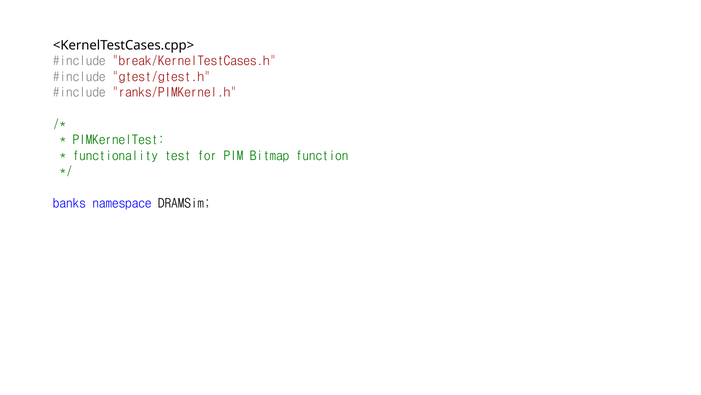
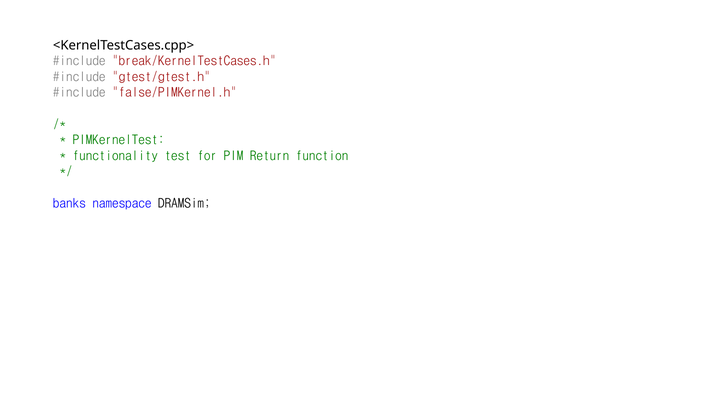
ranks/PIMKernel.h: ranks/PIMKernel.h -> false/PIMKernel.h (174, 92)
Bitmap: Bitmap -> Return (270, 156)
